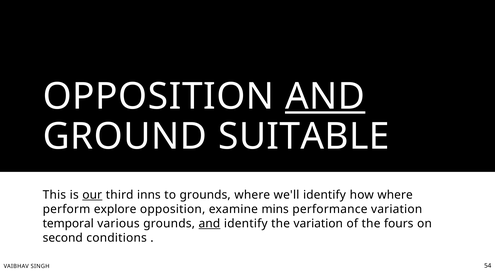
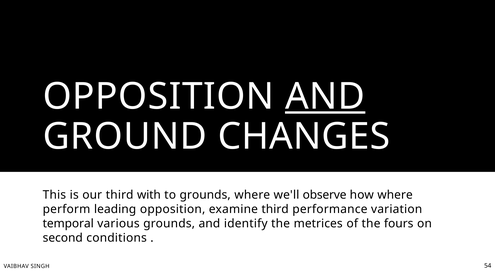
SUITABLE: SUITABLE -> CHANGES (304, 136)
our underline: present -> none (92, 194)
inns: inns -> with (149, 194)
we'll identify: identify -> observe (325, 194)
explore: explore -> leading (115, 209)
examine mins: mins -> third (275, 209)
and underline: present -> none (209, 223)
the variation: variation -> metrices (318, 223)
